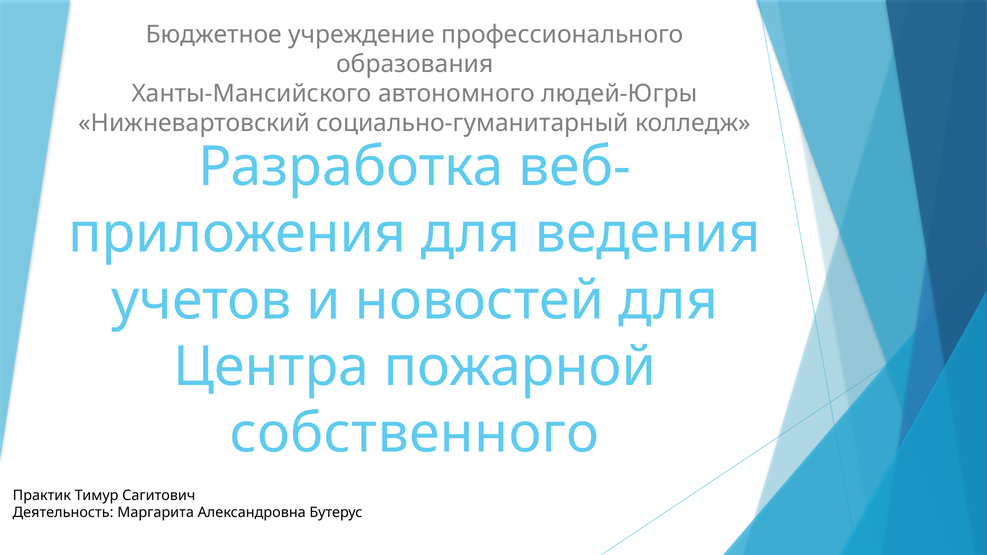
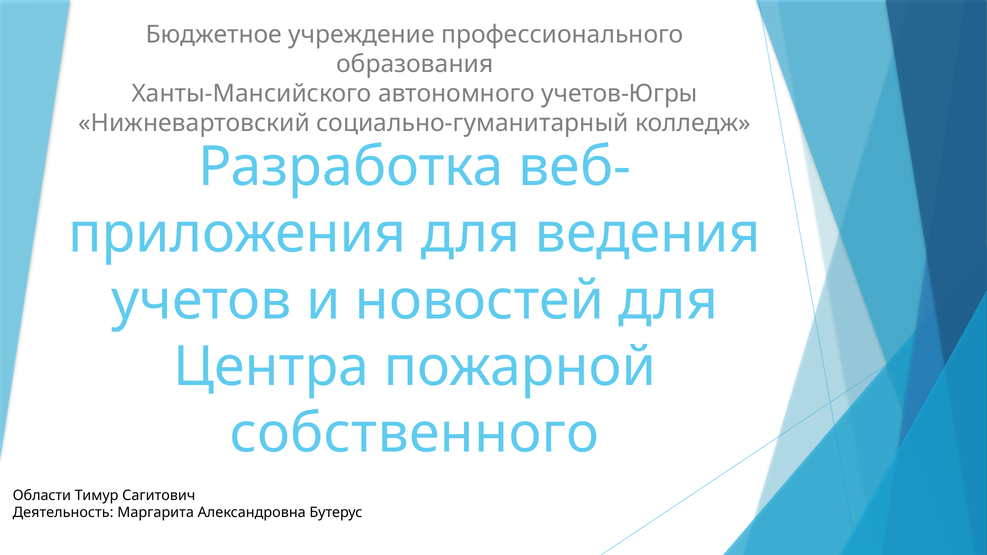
людей-Югры: людей-Югры -> учетов-Югры (620, 94)
Практик: Практик -> Области (42, 495)
